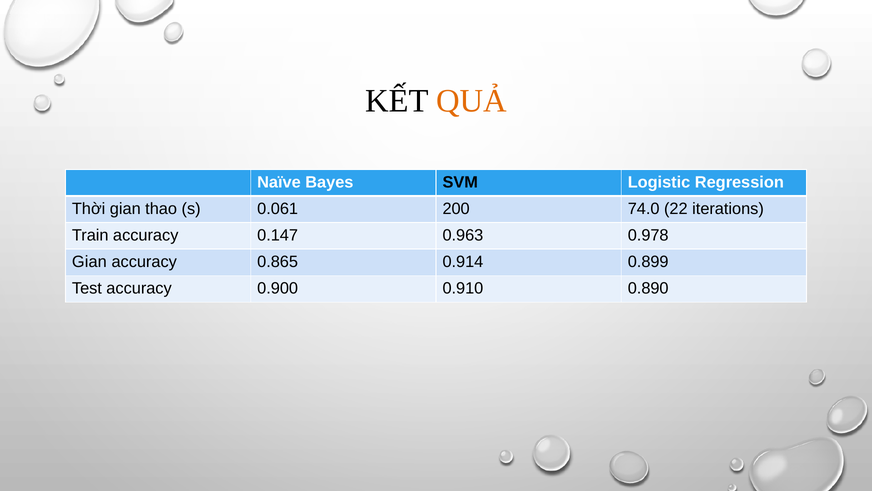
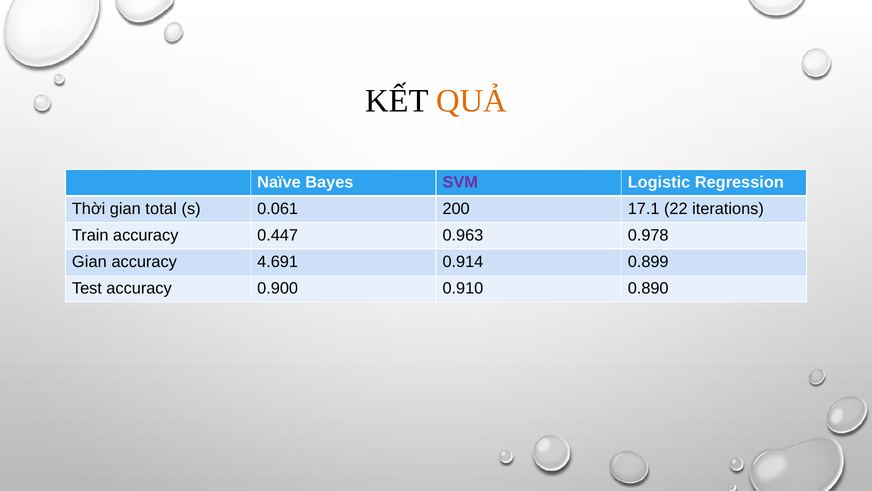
SVM colour: black -> purple (460, 182)
thao: thao -> total (161, 209)
74.0: 74.0 -> 17.1 (644, 209)
0.147: 0.147 -> 0.447 (278, 235)
0.865: 0.865 -> 4.691 (278, 262)
